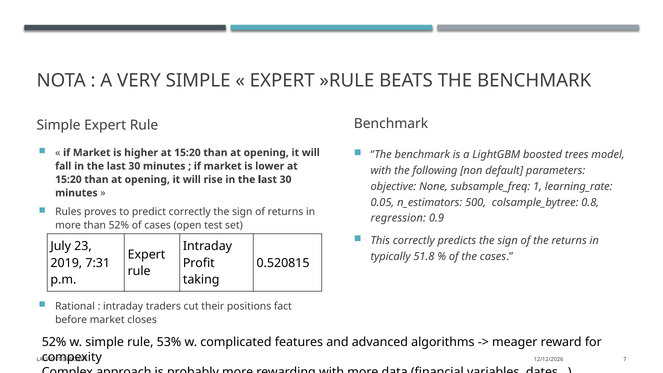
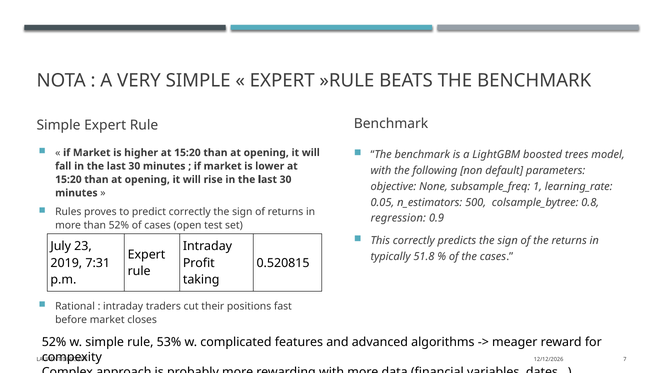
fact: fact -> fast (283, 306)
